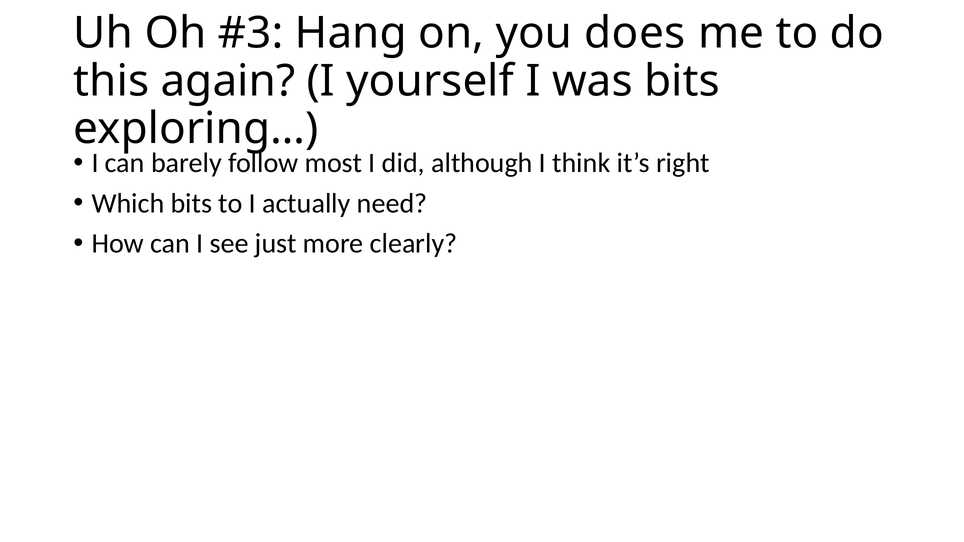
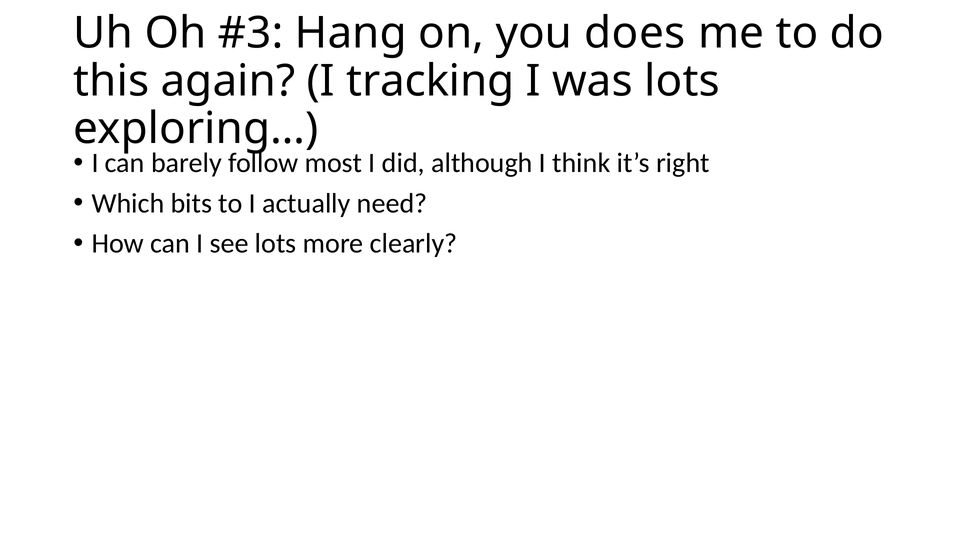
yourself: yourself -> tracking (430, 81)
was bits: bits -> lots (682, 81)
see just: just -> lots (276, 244)
